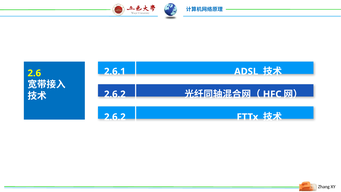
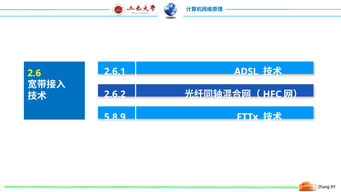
2.6.2: 2.6.2 -> 5.8.9 (115, 117)
